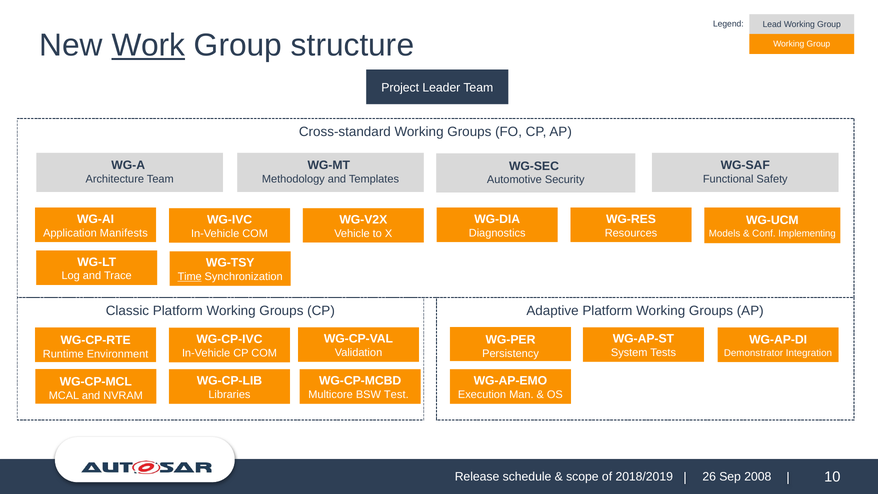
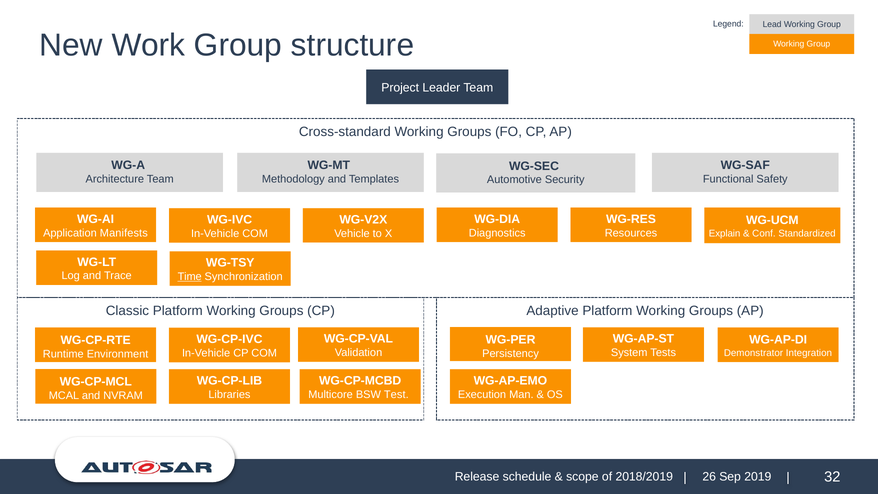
Work underline: present -> none (148, 45)
Models: Models -> Explain (725, 233)
Implementing: Implementing -> Standardized (807, 233)
2008: 2008 -> 2019 (758, 477)
10: 10 -> 32 (832, 477)
